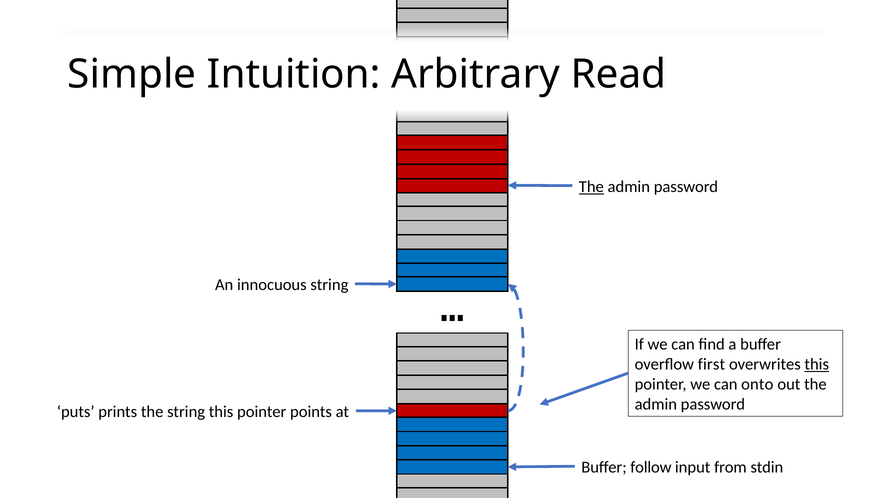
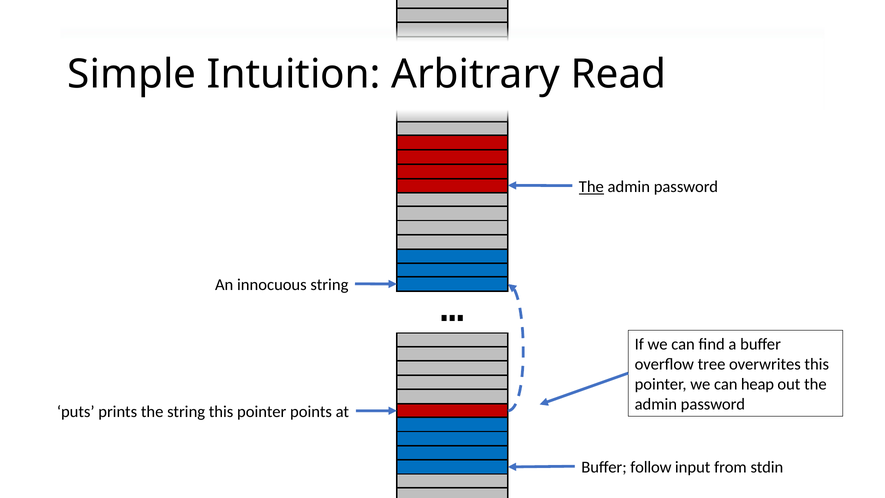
first: first -> tree (712, 364)
this underline: present -> none (817, 364)
onto: onto -> heap (757, 384)
